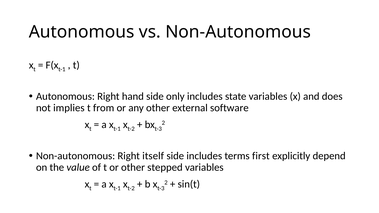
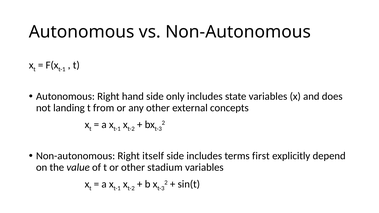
implies: implies -> landing (69, 108)
software: software -> concepts (229, 108)
stepped: stepped -> stadium (165, 168)
